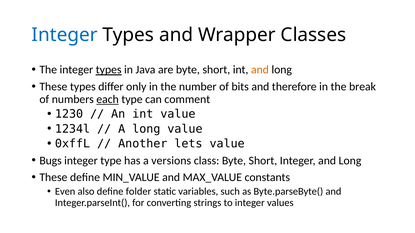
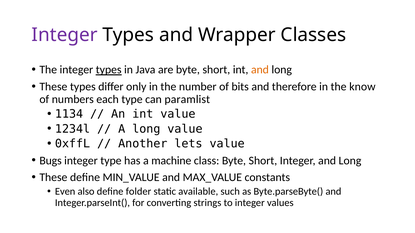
Integer colour: blue -> purple (65, 35)
break: break -> know (362, 87)
each underline: present -> none (108, 100)
comment: comment -> paramlist (187, 100)
1230: 1230 -> 1134 (69, 114)
versions: versions -> machine (171, 161)
variables: variables -> available (198, 192)
